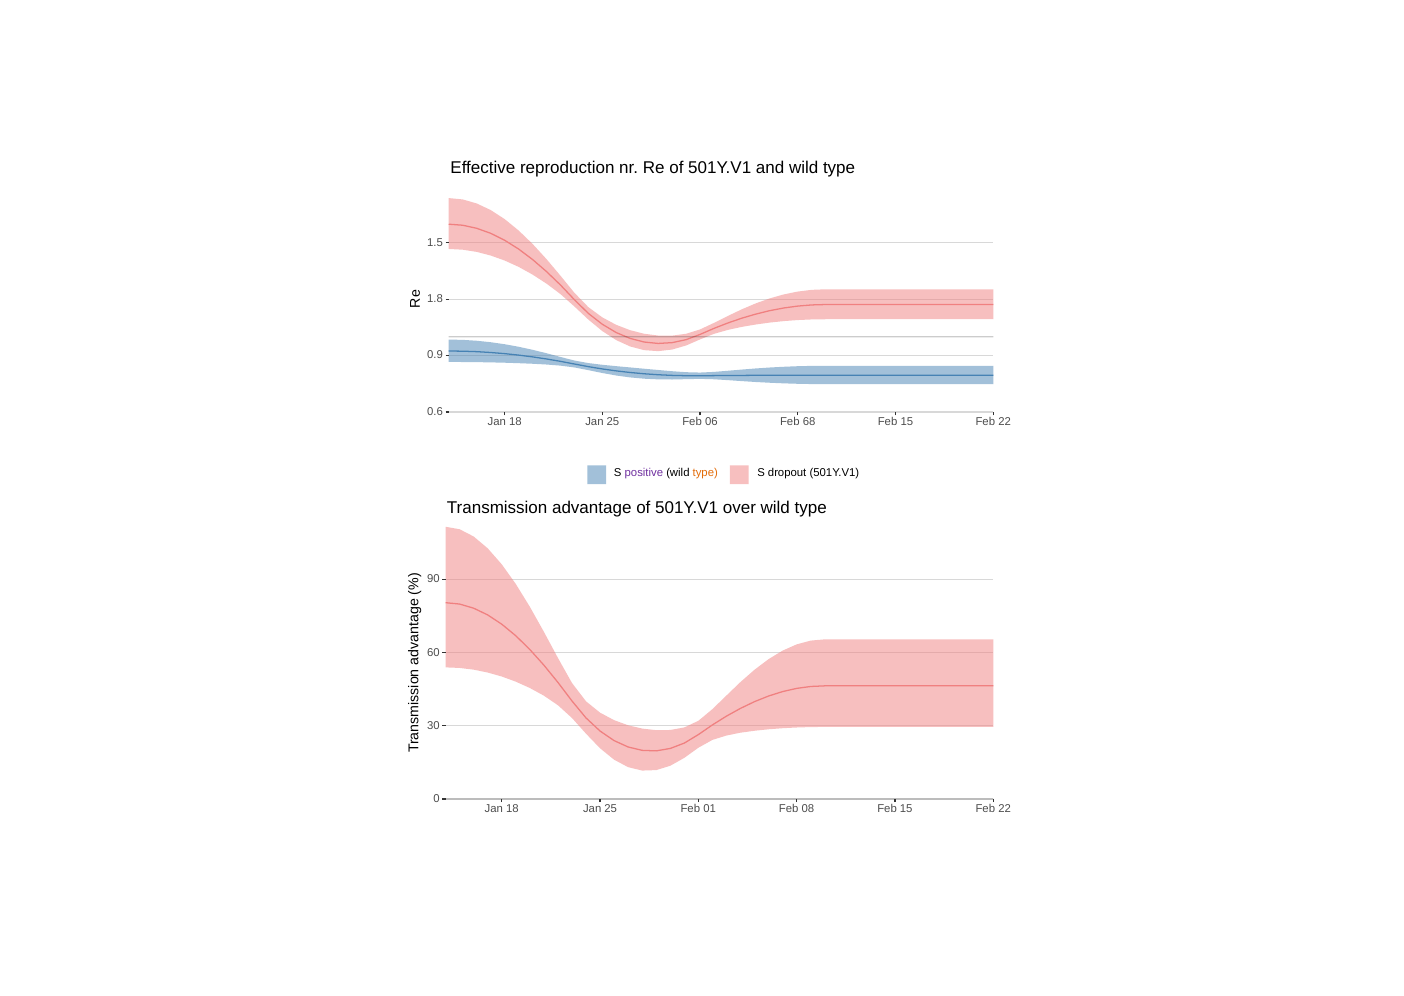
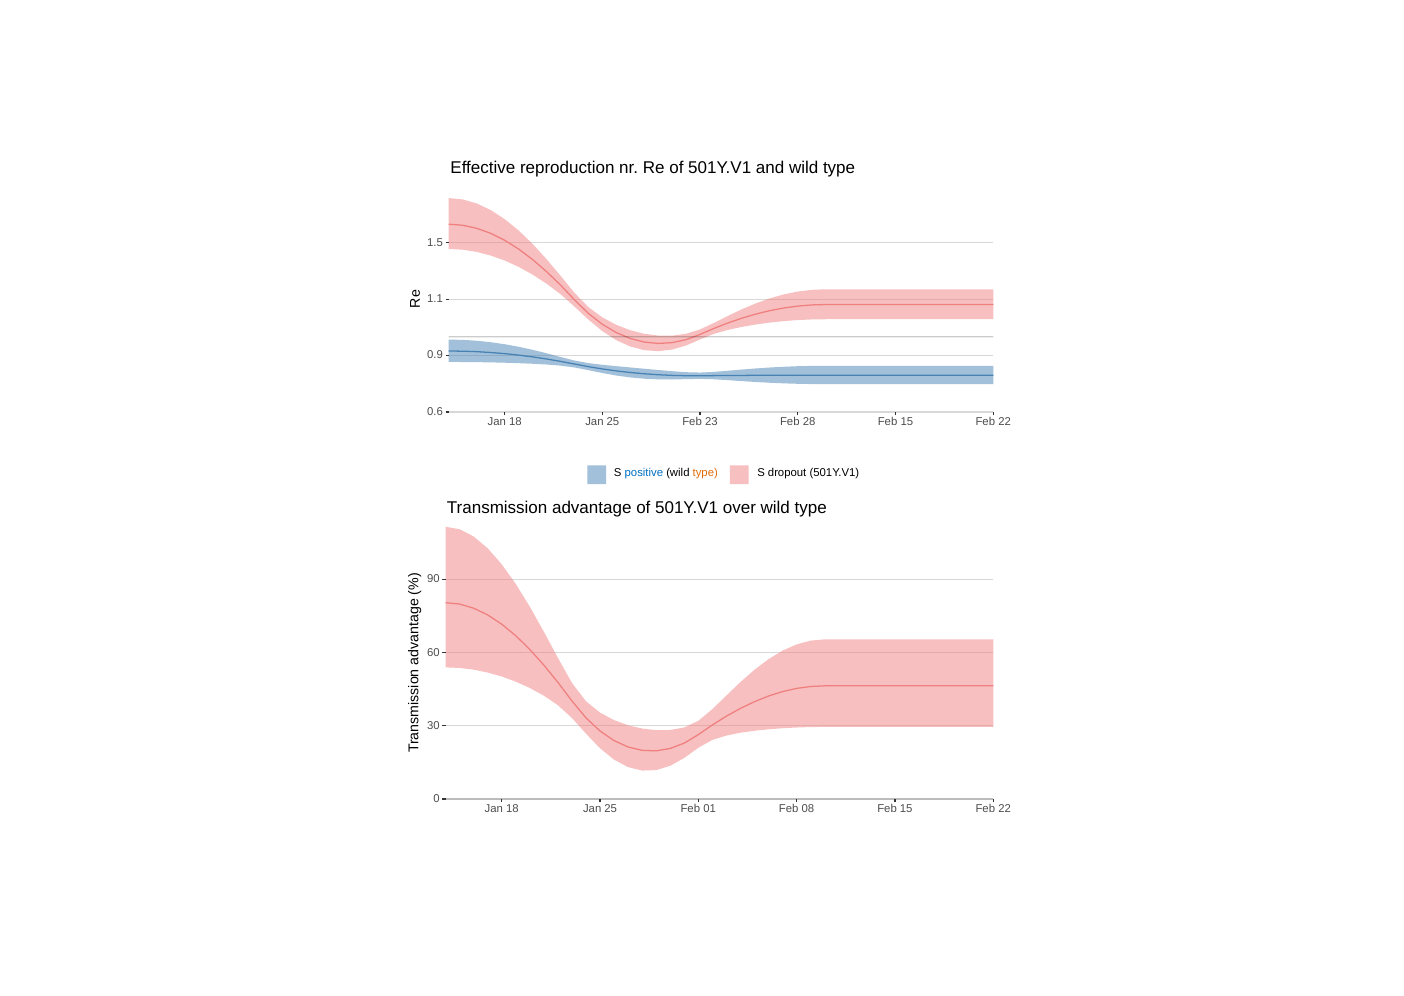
1.8: 1.8 -> 1.1 (435, 299)
06: 06 -> 23 (711, 421)
68: 68 -> 28 (809, 421)
positive colour: purple -> blue (644, 473)
